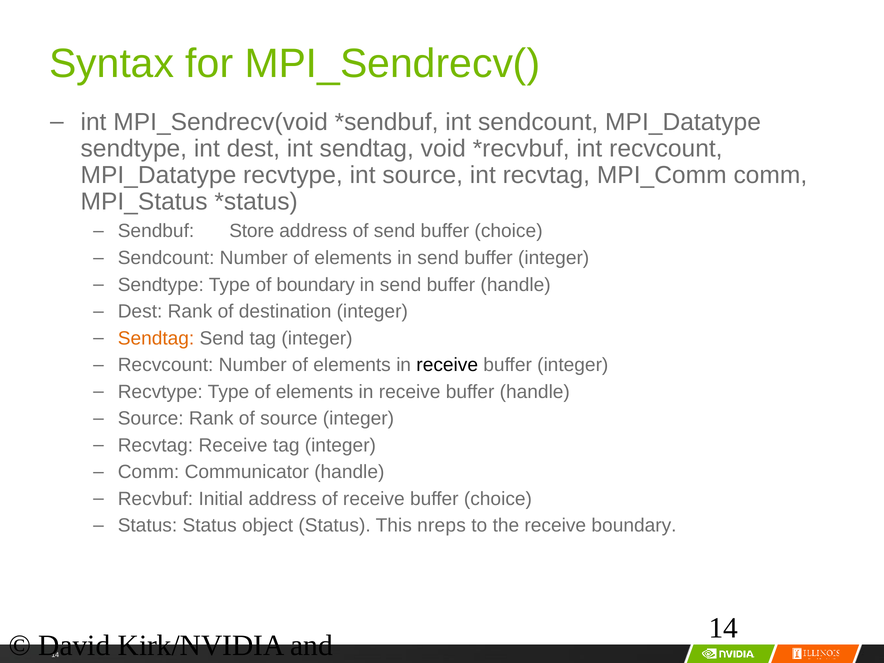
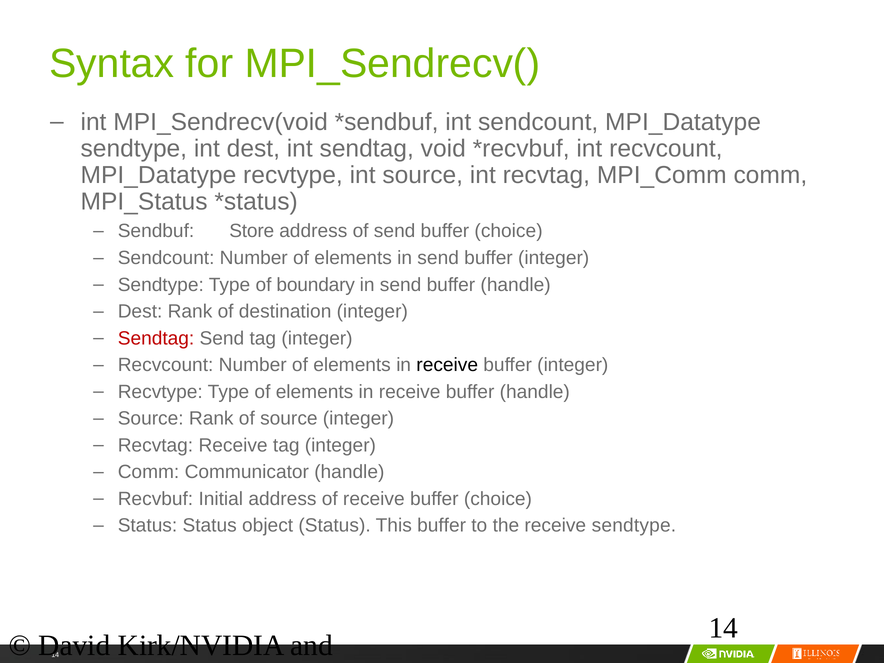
Sendtag colour: orange -> red (156, 338)
This nreps: nreps -> buffer (442, 526)
receive boundary: boundary -> sendtype (634, 526)
